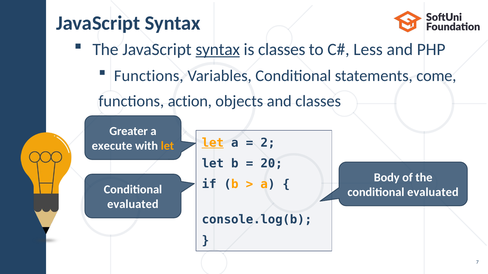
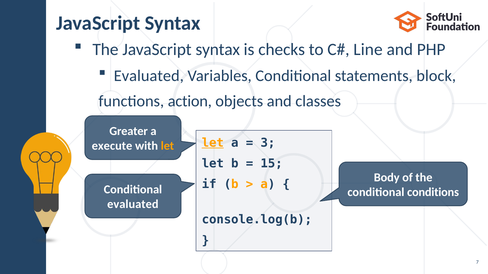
syntax underline: present -> none (218, 50)
is classes: classes -> checks (282, 50)
Less: Less -> Line (368, 50)
Functions: Functions -> Evaluated (149, 76)
come: come -> block (436, 76)
2: 2 -> 3 (268, 143)
20: 20 -> 15 (272, 164)
evaluated: evaluated -> conditions (433, 192)
